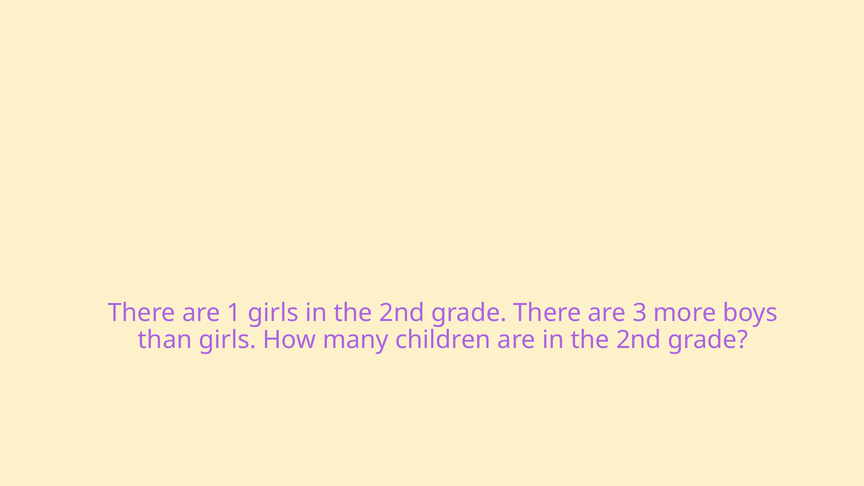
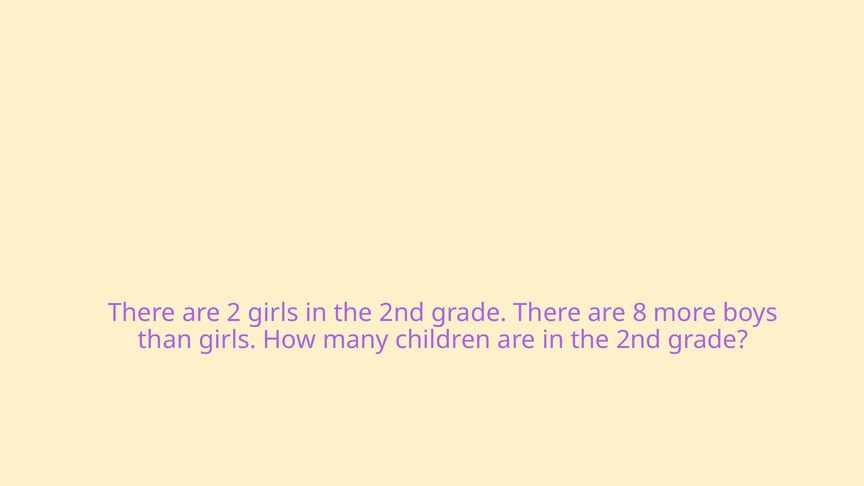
1: 1 -> 2 (234, 313)
3: 3 -> 8 (640, 313)
